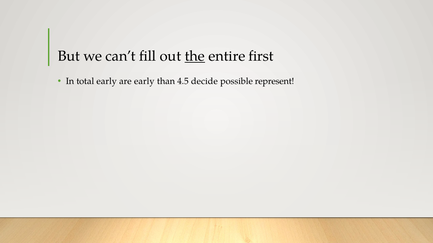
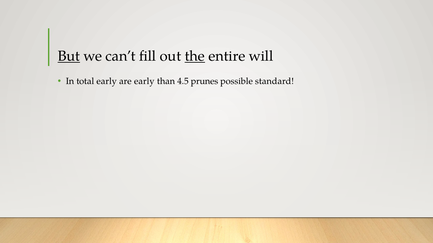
But underline: none -> present (69, 56)
first: first -> will (261, 56)
decide: decide -> prunes (204, 81)
represent: represent -> standard (274, 81)
